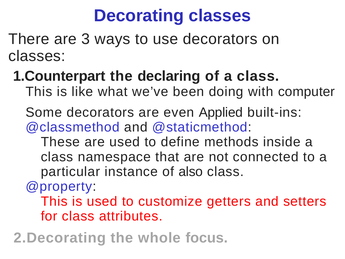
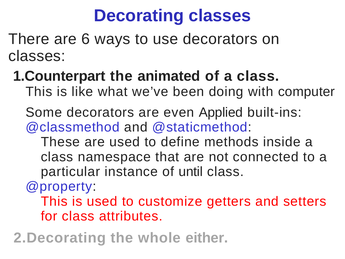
3: 3 -> 6 (86, 39)
declaring: declaring -> animated (169, 76)
also: also -> until (191, 172)
focus: focus -> either (207, 238)
